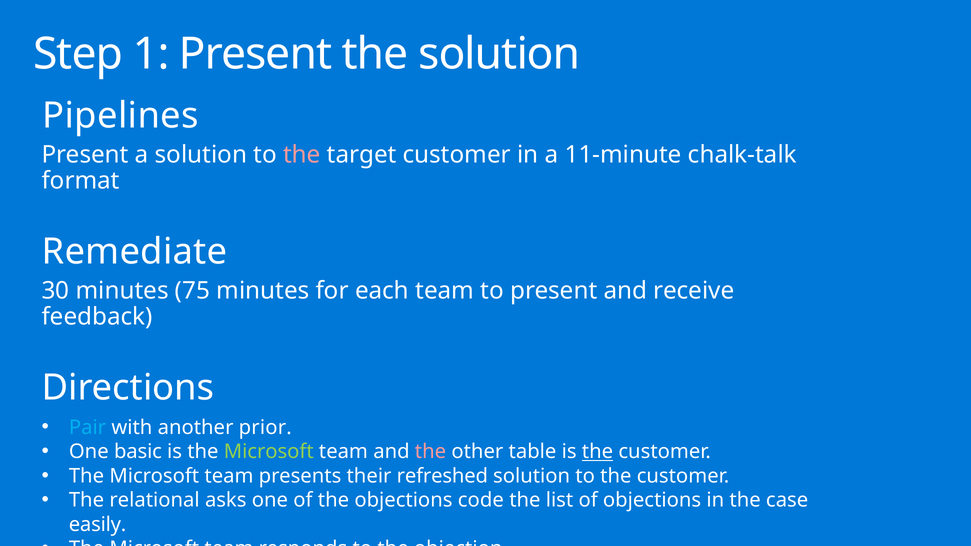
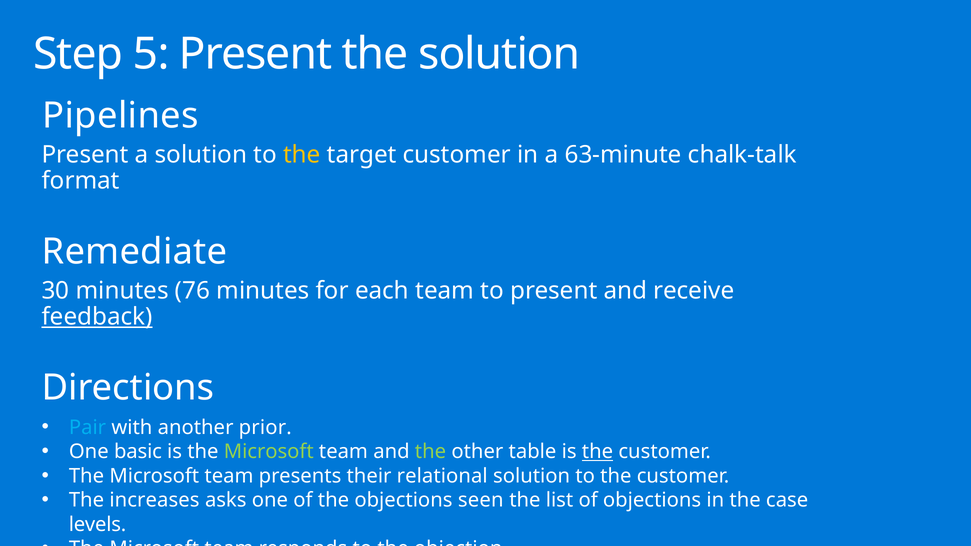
1: 1 -> 5 (151, 54)
the colour: pink -> yellow (302, 155)
11-minute: 11-minute -> 63-minute (623, 155)
75: 75 -> 76 (192, 291)
feedback underline: none -> present (97, 317)
the colour: pink -> light green (431, 452)
refreshed: refreshed -> relational (442, 476)
relational: relational -> increases (154, 500)
code: code -> seen (481, 500)
easily: easily -> levels (97, 525)
